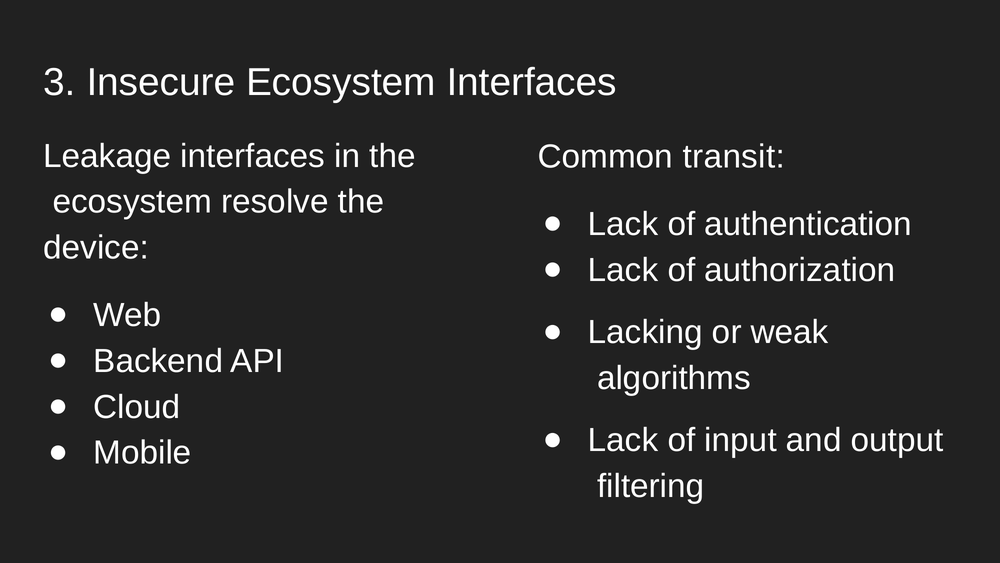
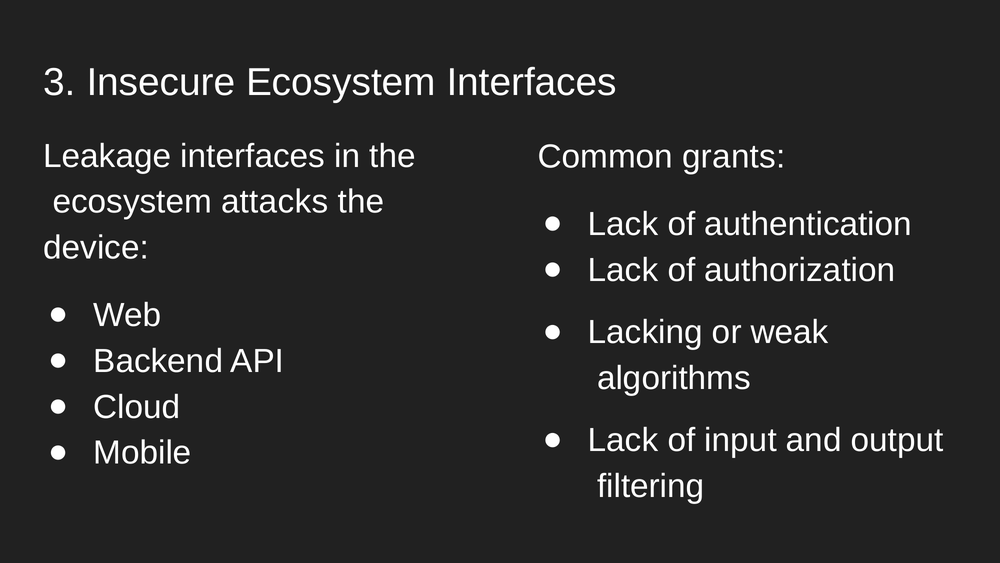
transit: transit -> grants (734, 156)
resolve: resolve -> attacks (275, 202)
